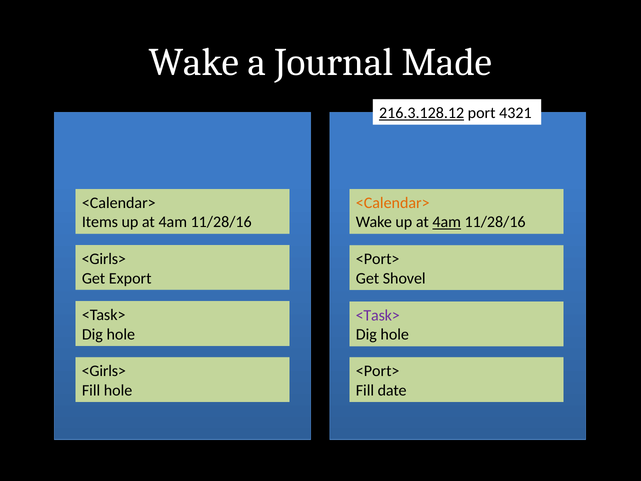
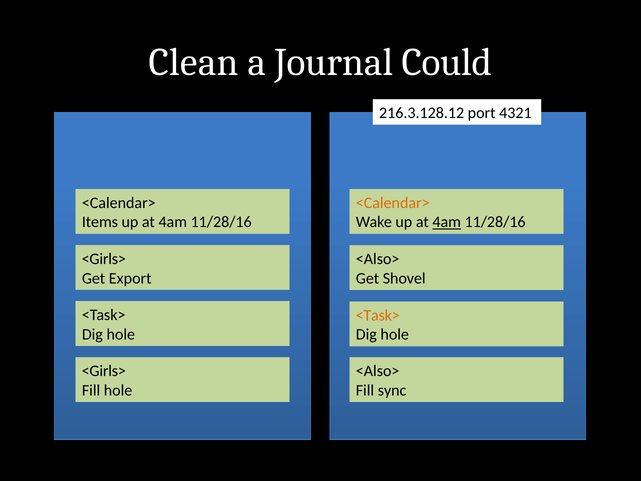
Wake: Wake -> Clean (194, 62)
Made: Made -> Could (447, 62)
216.3.128.12 underline: present -> none (422, 113)
<Port>: <Port> -> <Also> (378, 259)
<Task> colour: purple -> orange (378, 315)
<Port>: <Port> -> <Also> (378, 371)
date: date -> sync (392, 390)
